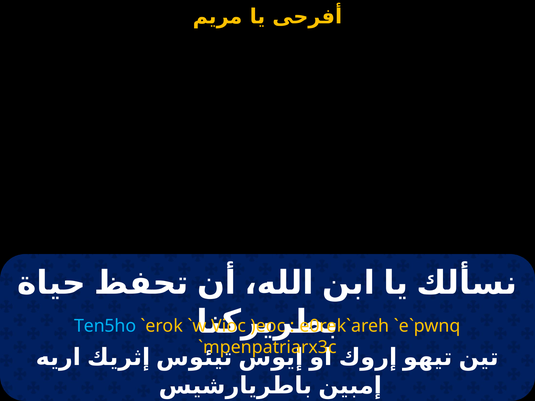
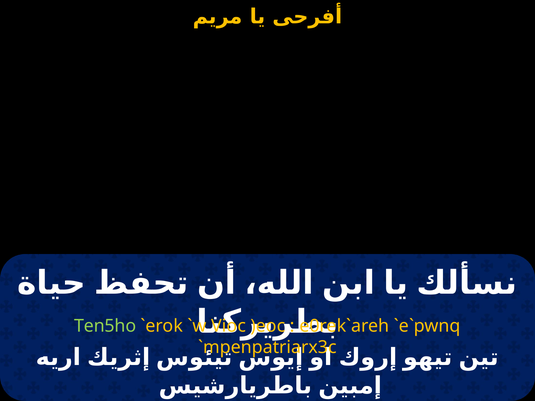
Ten5ho colour: light blue -> light green (105, 326)
